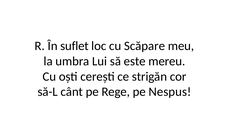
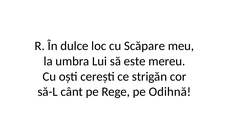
suflet: suflet -> dulce (74, 46)
Nespus: Nespus -> Odihnă (170, 92)
